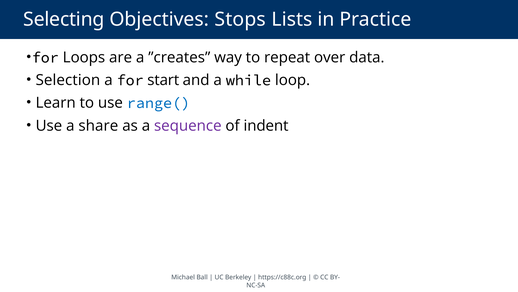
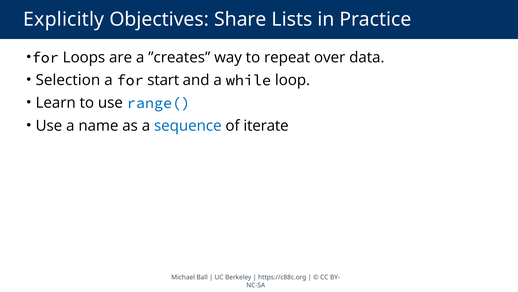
Selecting: Selecting -> Explicitly (64, 19)
Stops: Stops -> Share (240, 19)
share: share -> name (98, 125)
sequence colour: purple -> blue (188, 125)
indent: indent -> iterate (266, 125)
